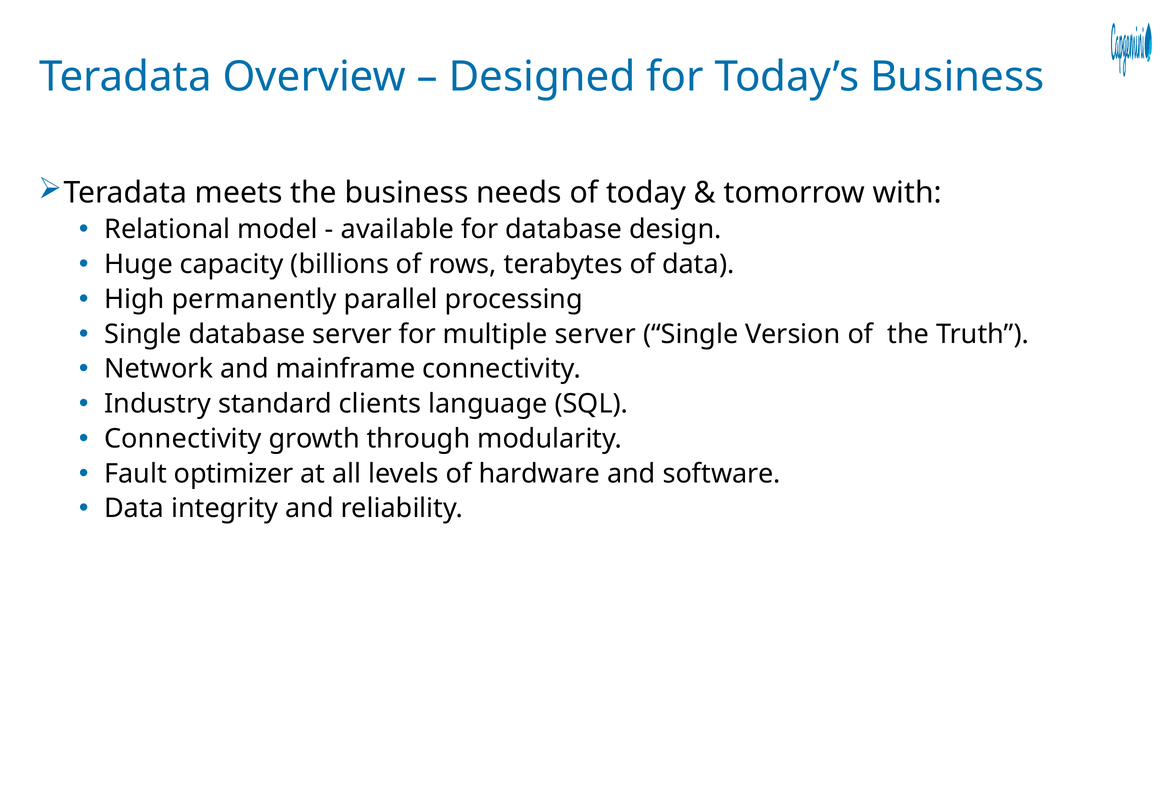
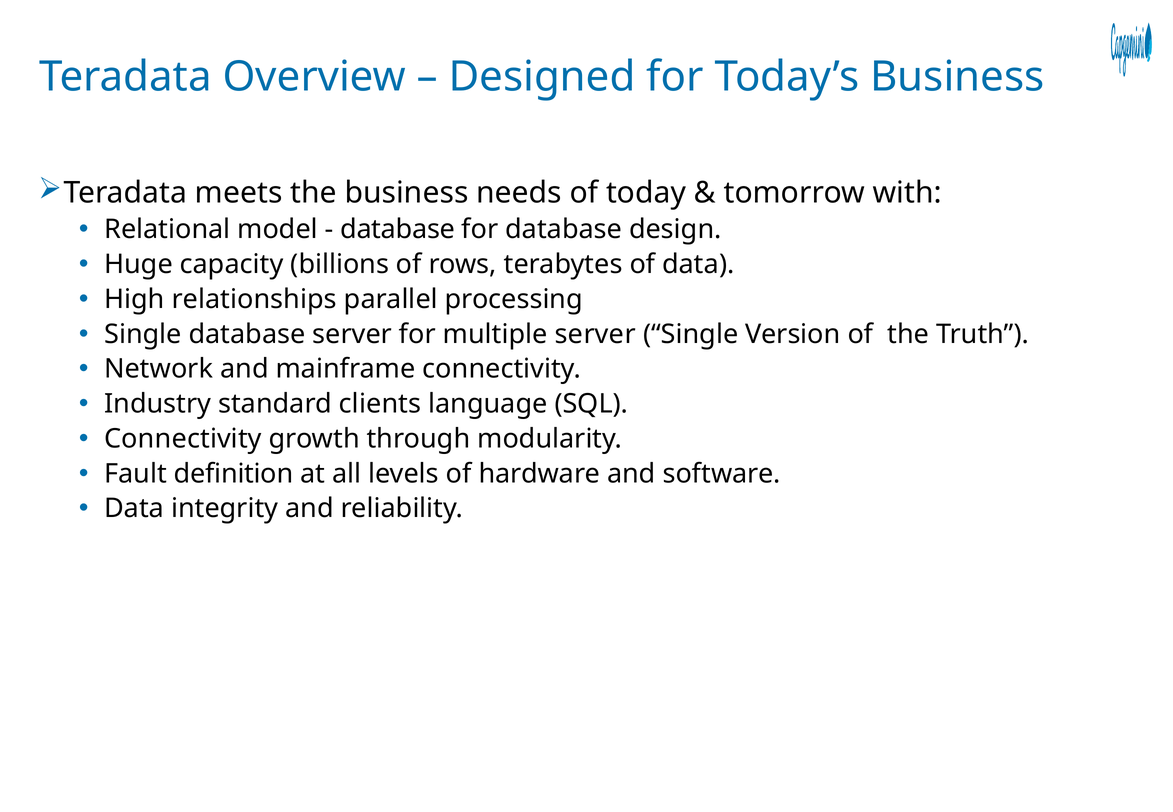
available: available -> database (398, 230)
permanently: permanently -> relationships (254, 299)
optimizer: optimizer -> definition (234, 474)
